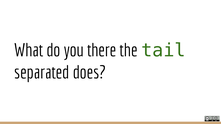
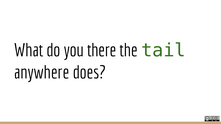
separated: separated -> anywhere (42, 73)
